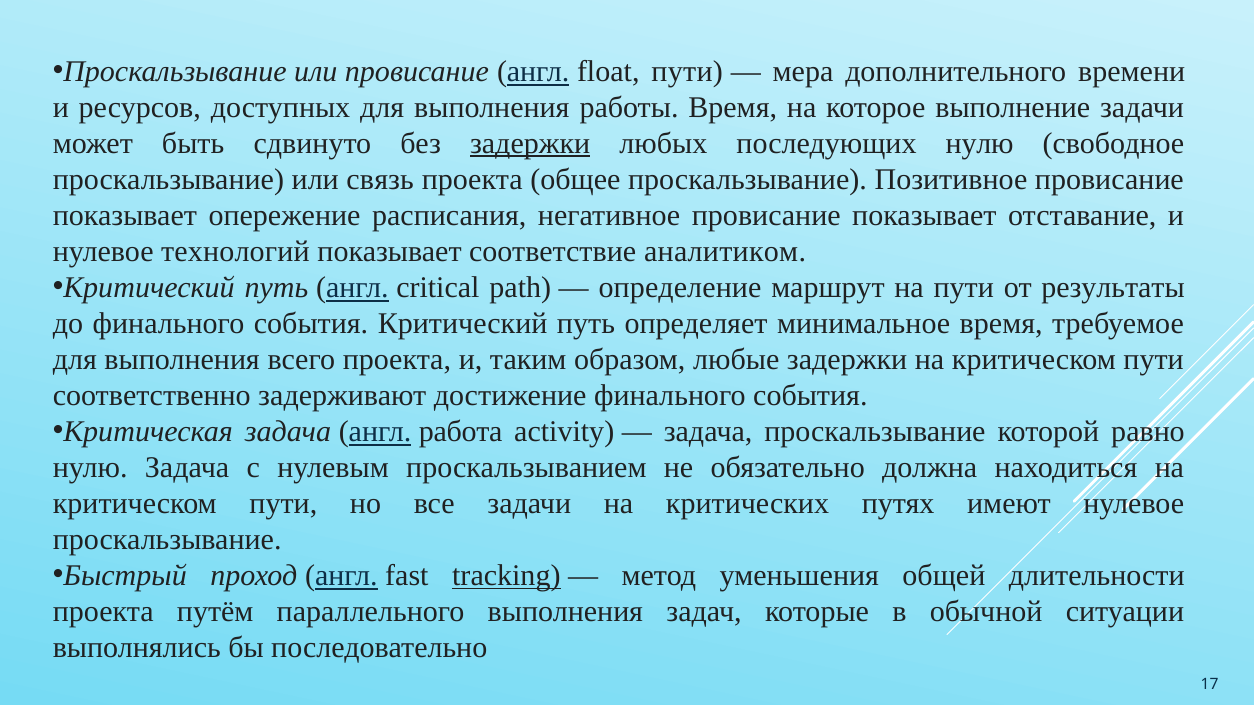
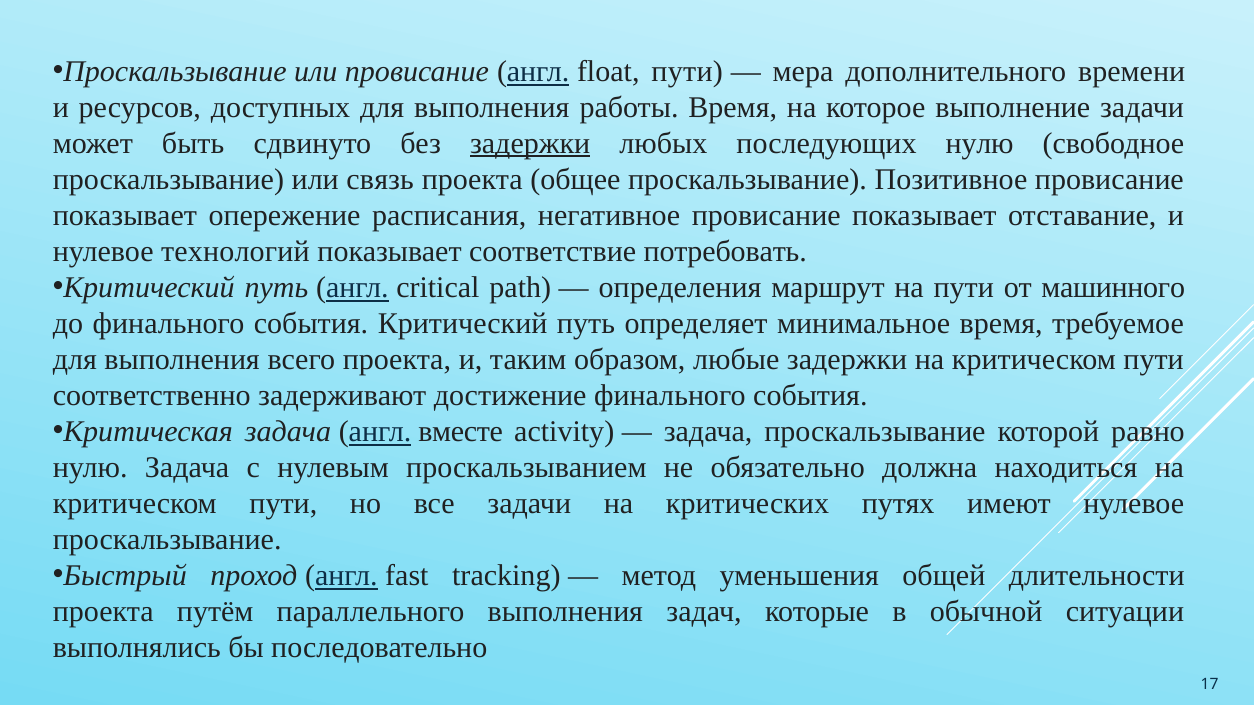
аналитиком: аналитиком -> потребовать (725, 252)
определение: определение -> определения (680, 288)
результаты: результаты -> машинного (1113, 288)
работа: работа -> вместе (461, 432)
tracking underline: present -> none (506, 576)
